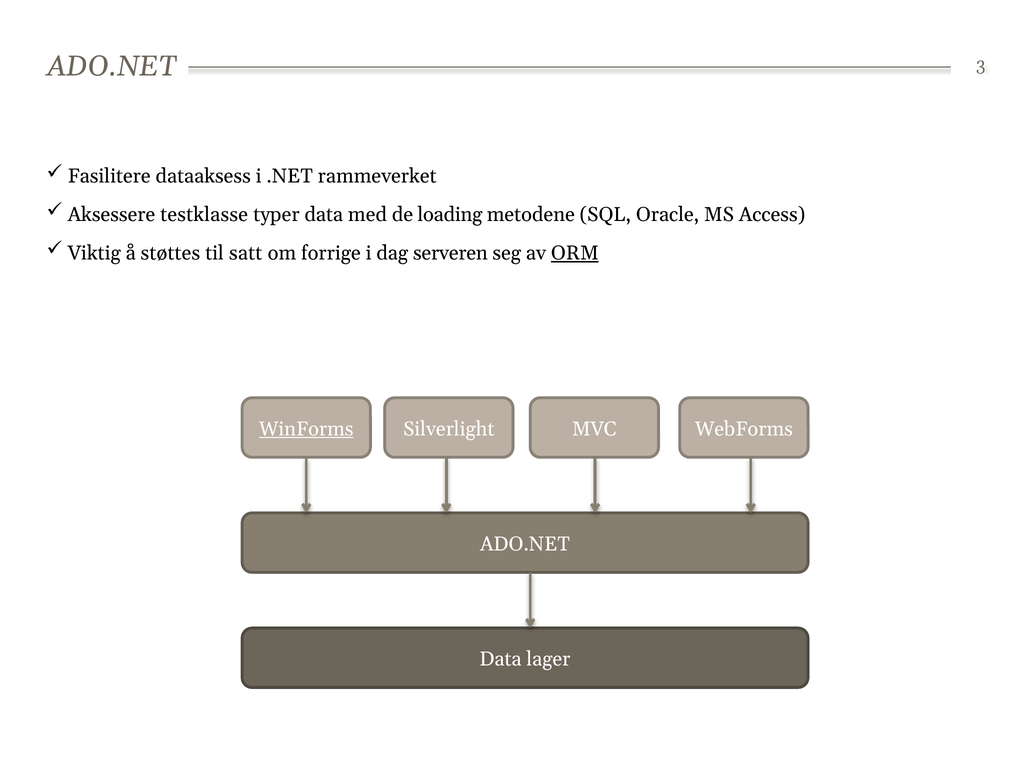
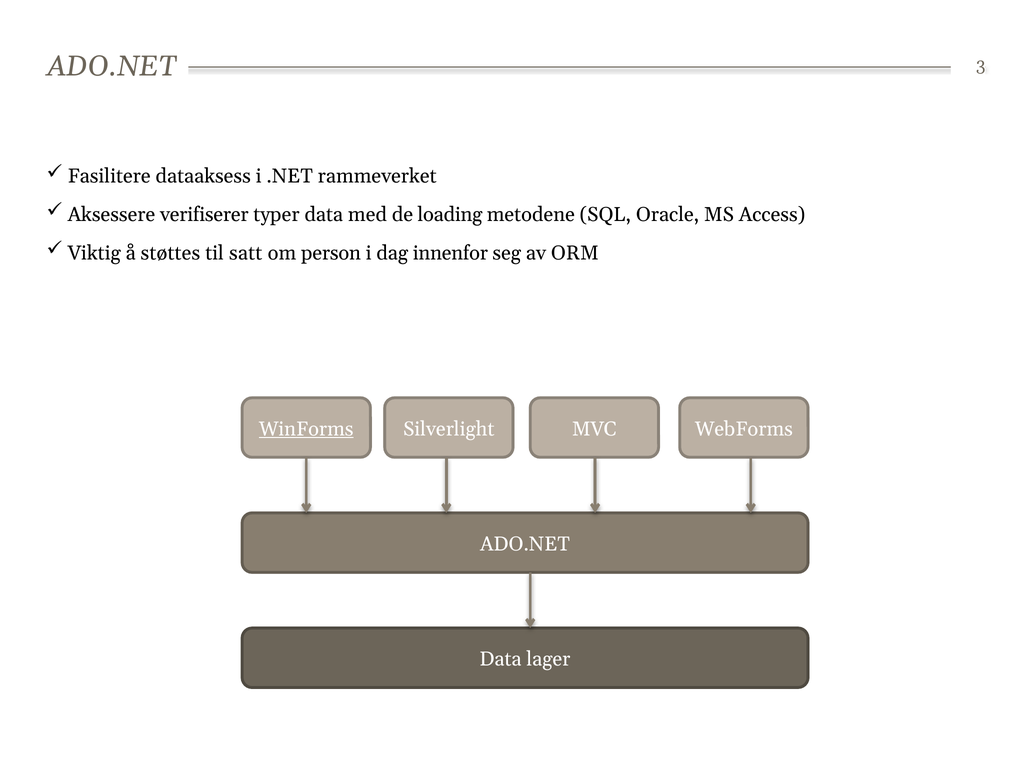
testklasse: testklasse -> verifiserer (204, 215)
forrige: forrige -> person (331, 253)
serveren: serveren -> innenfor (450, 253)
ORM underline: present -> none (575, 253)
